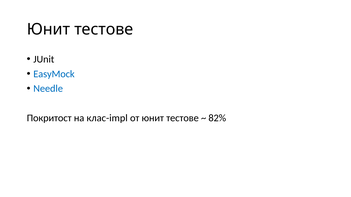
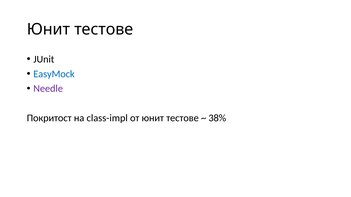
Needle colour: blue -> purple (48, 89)
клас-impl: клас-impl -> class-impl (107, 118)
82%: 82% -> 38% (217, 118)
